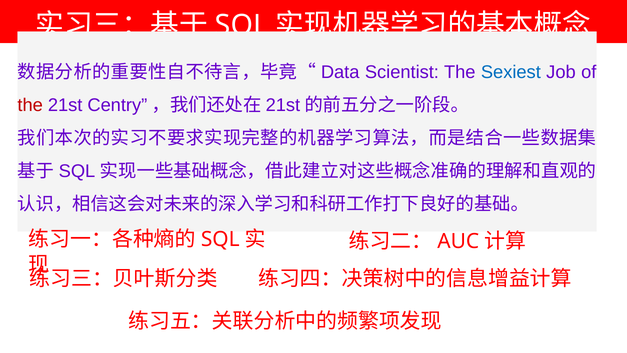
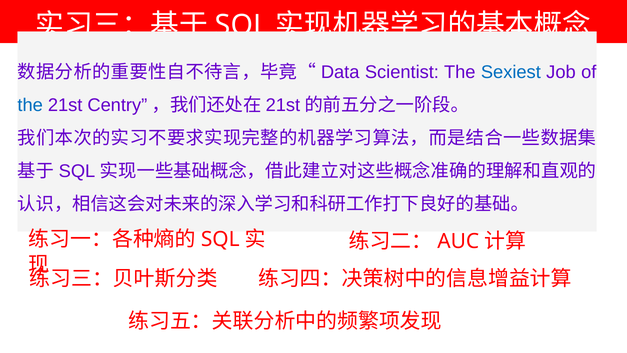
the colour: red -> blue (30, 105)
